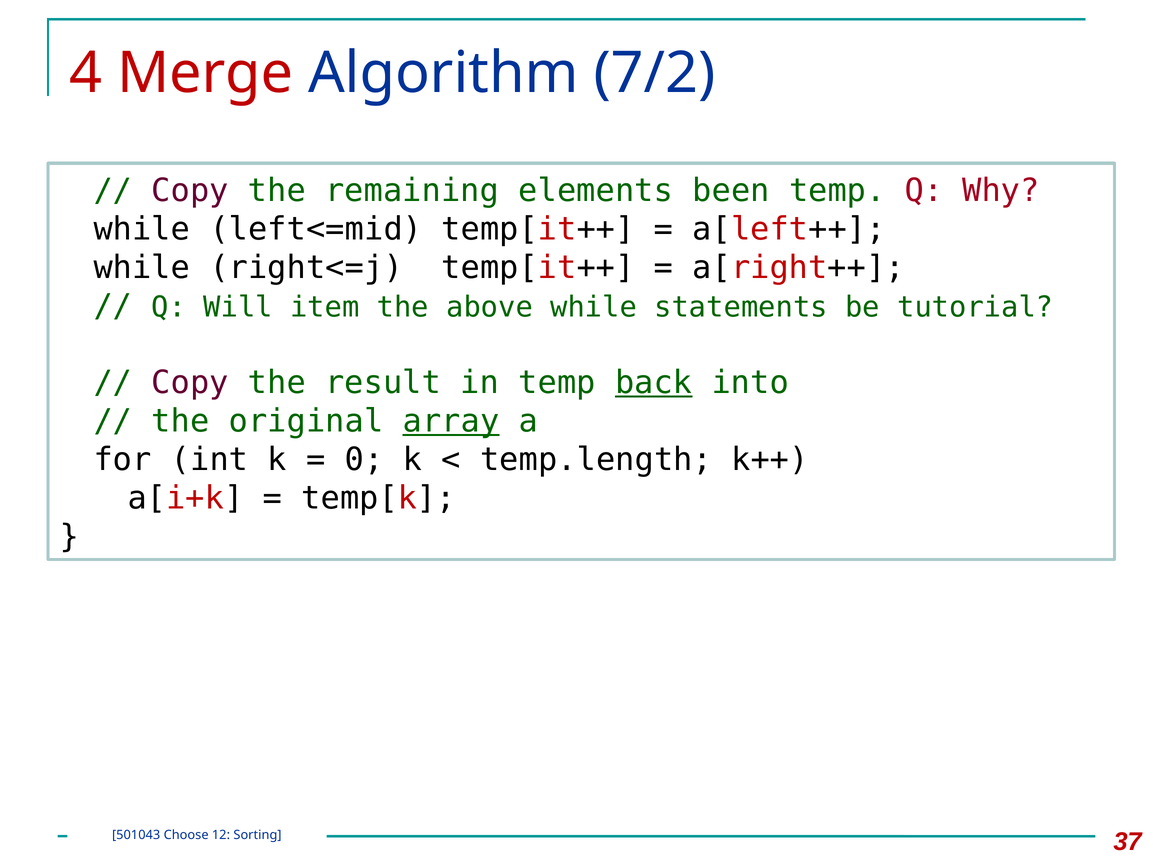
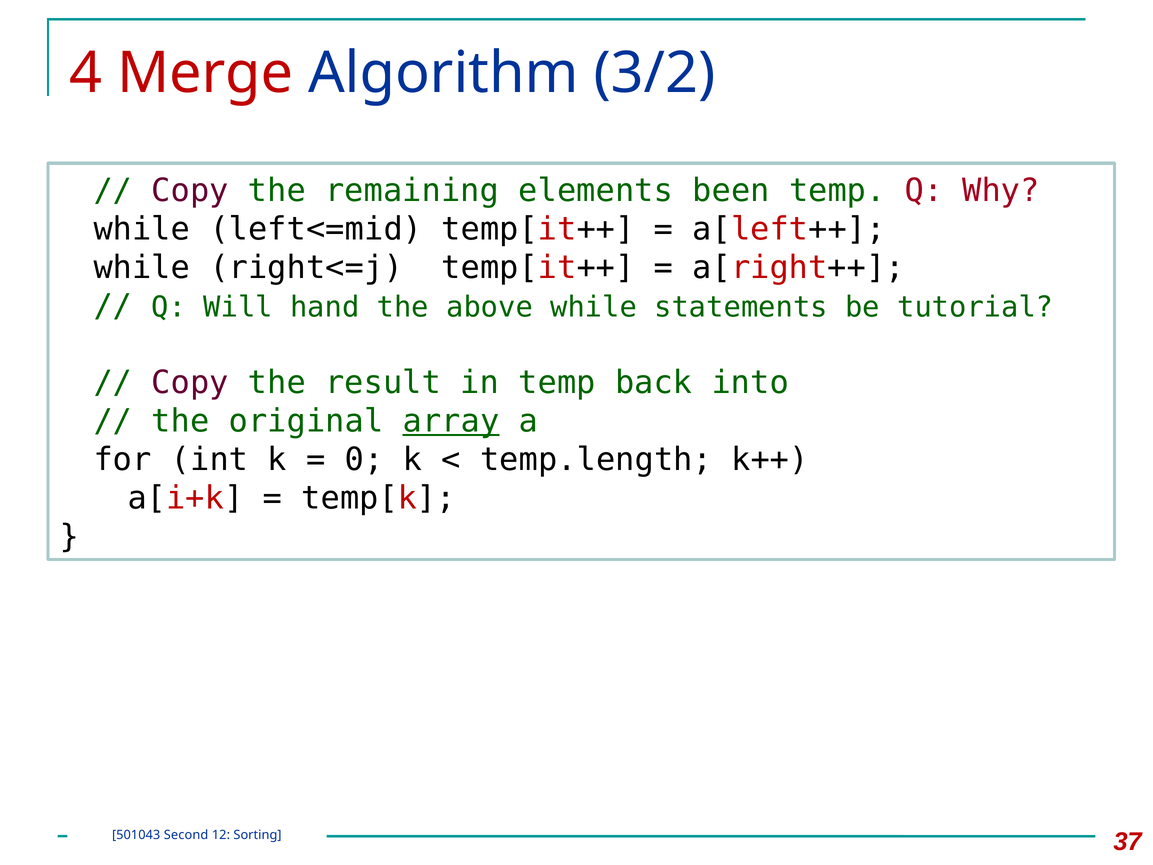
7/2: 7/2 -> 3/2 (655, 73)
item: item -> hand (325, 307)
back underline: present -> none (654, 383)
Choose: Choose -> Second (186, 835)
